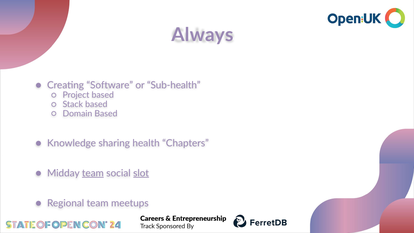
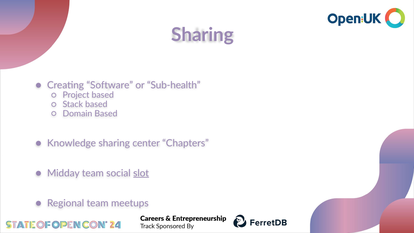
Always: Always -> Sharing (203, 35)
health: health -> center (146, 143)
team underline: present -> none (93, 173)
